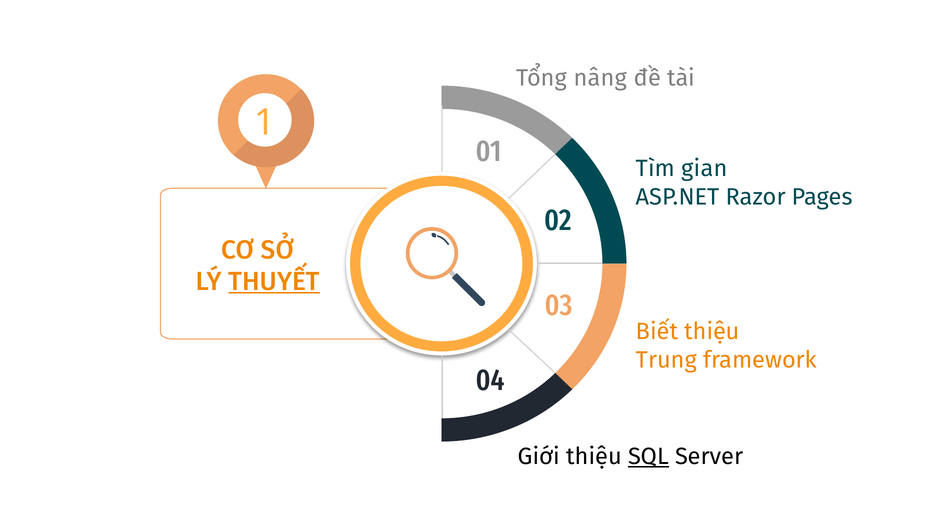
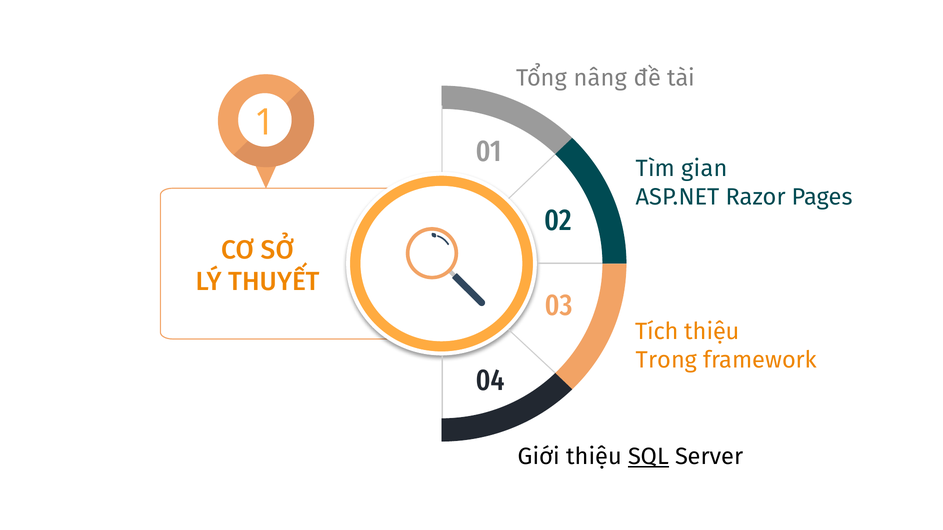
THUYẾT underline: present -> none (274, 282)
Biết: Biết -> Tích (657, 332)
Trung: Trung -> Trong (666, 360)
